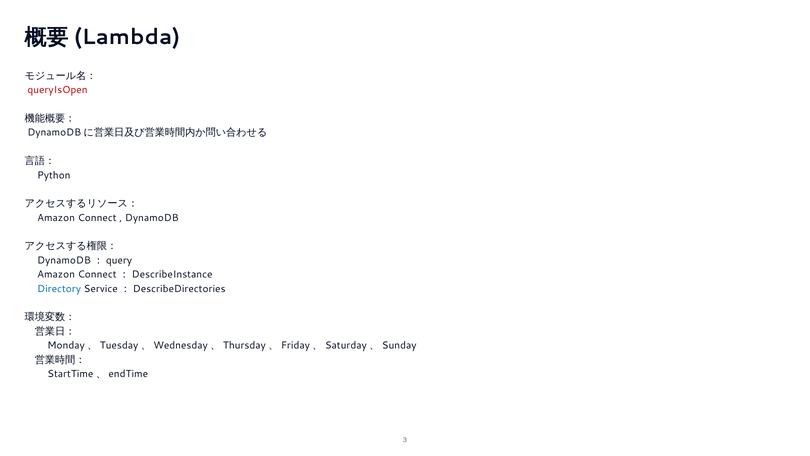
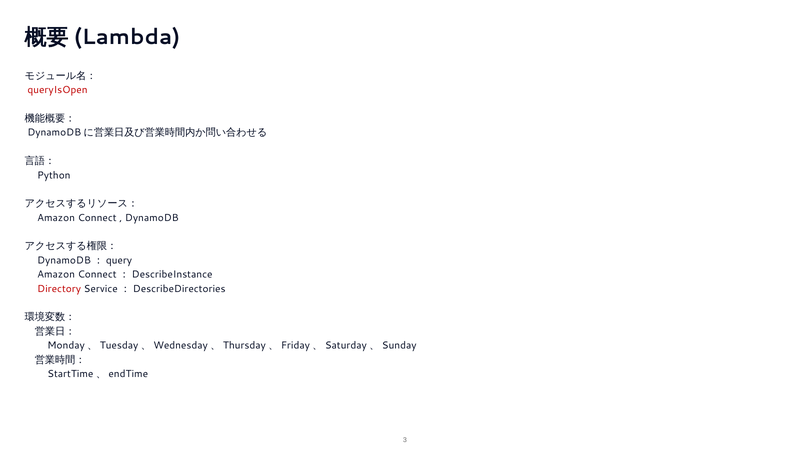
Directory colour: blue -> red (59, 288)
